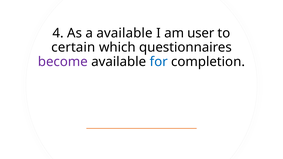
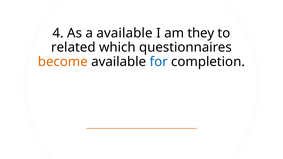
user: user -> they (201, 33)
certain: certain -> related (73, 47)
become colour: purple -> orange (63, 62)
